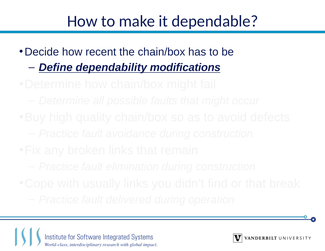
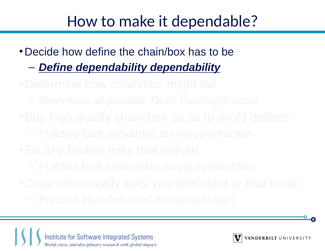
how recent: recent -> define (101, 52)
dependability modifications: modifications -> dependability (185, 68)
